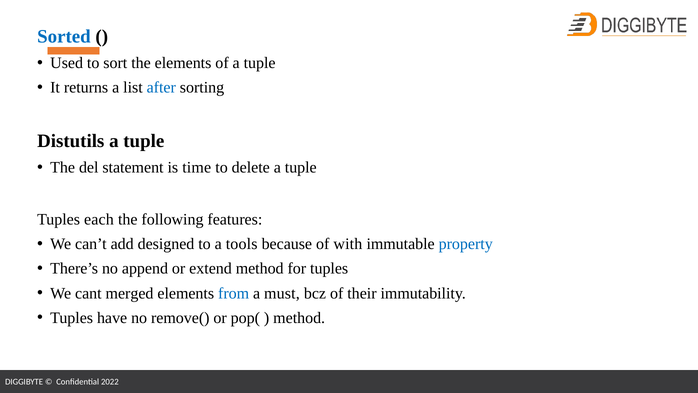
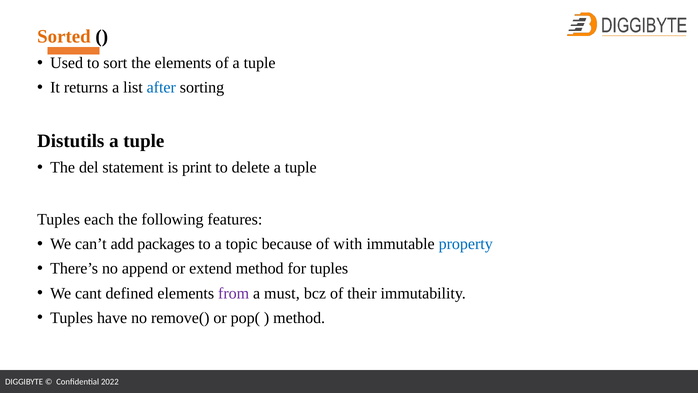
Sorted colour: blue -> orange (64, 37)
time: time -> print (197, 167)
designed: designed -> packages (166, 244)
tools: tools -> topic (242, 244)
merged: merged -> defined (130, 293)
from colour: blue -> purple (234, 293)
